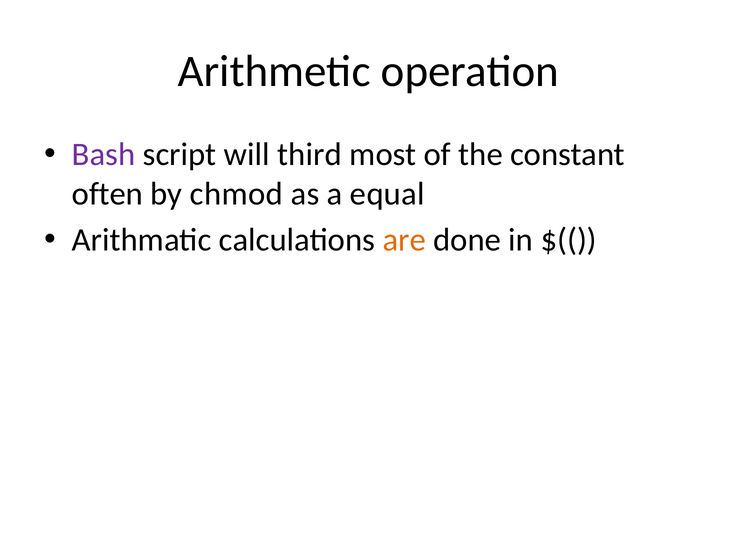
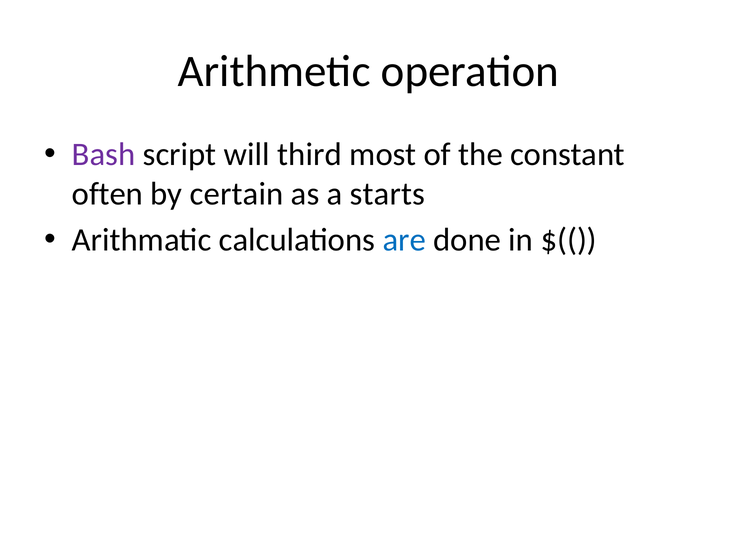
chmod: chmod -> certain (237, 194)
equal: equal -> starts (387, 194)
are colour: orange -> blue (404, 240)
